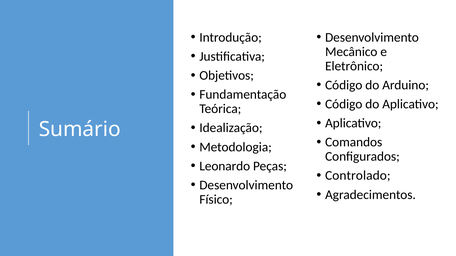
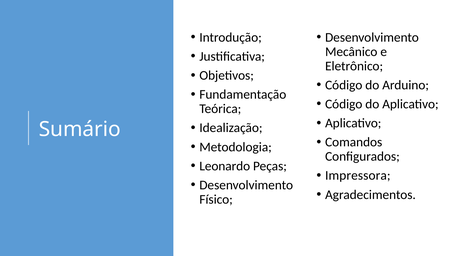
Controlado: Controlado -> Impressora (358, 176)
